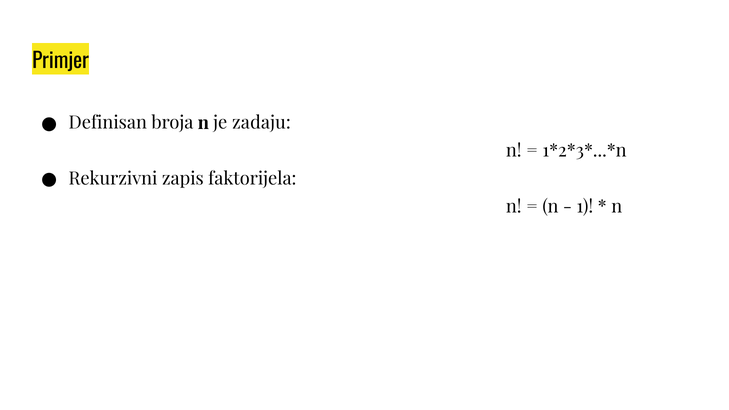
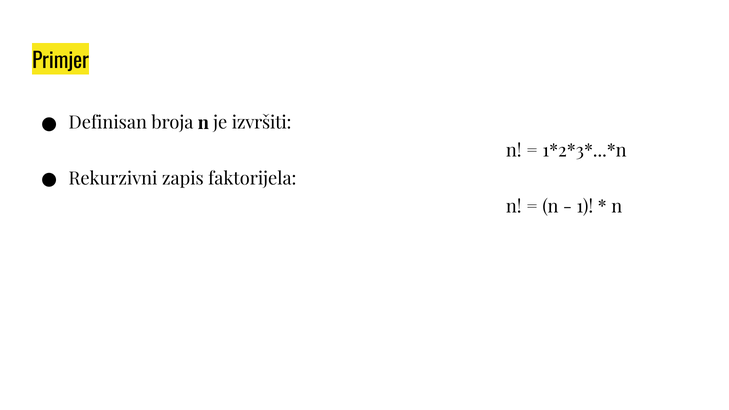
zadaju: zadaju -> izvršiti (262, 123)
